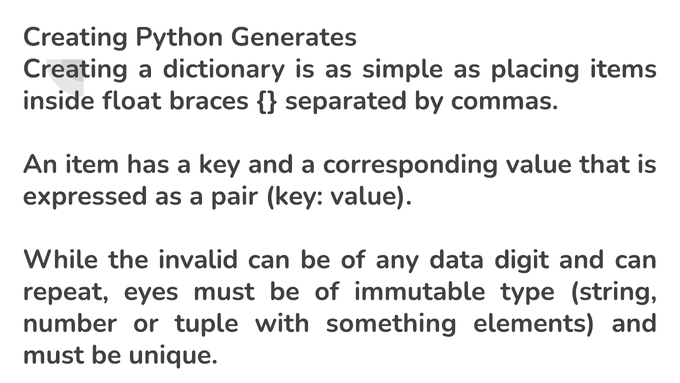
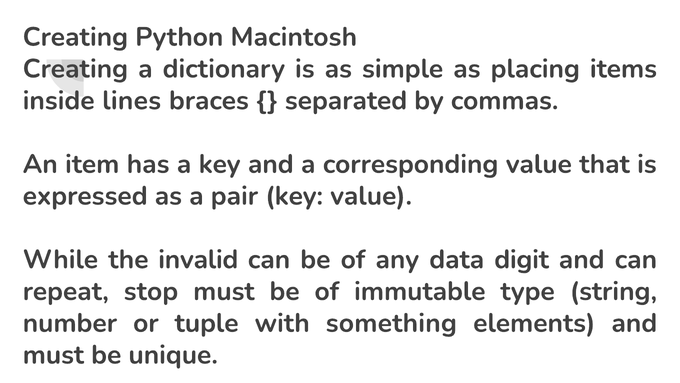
Generates: Generates -> Macintosh (294, 37)
float: float -> lines (132, 100)
eyes: eyes -> stop (151, 291)
